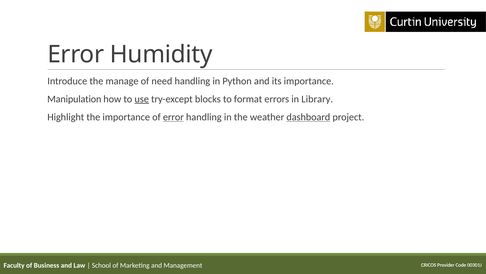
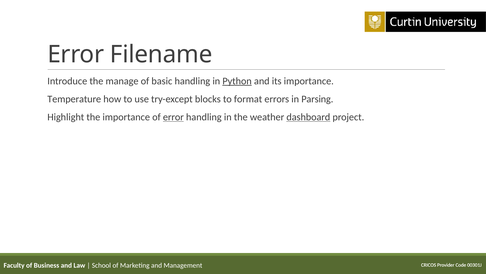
Humidity: Humidity -> Filename (161, 54)
need: need -> basic (162, 81)
Python underline: none -> present (237, 81)
Manipulation: Manipulation -> Temperature (74, 99)
use underline: present -> none (142, 99)
Library: Library -> Parsing (317, 99)
